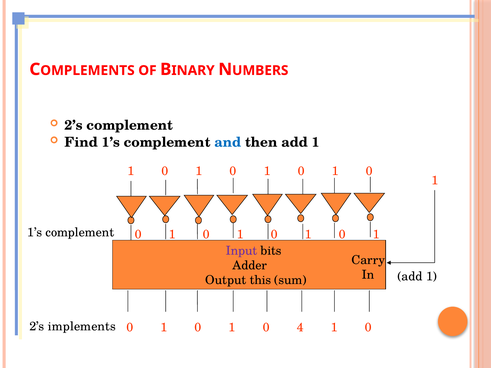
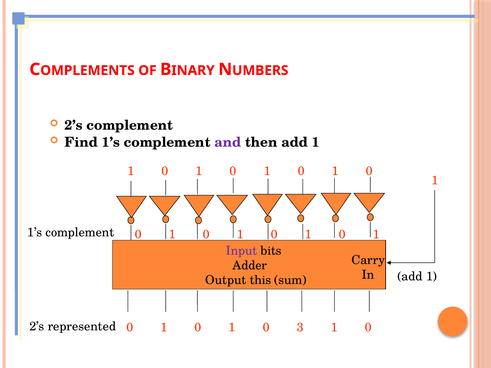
and colour: blue -> purple (228, 143)
implements: implements -> represented (82, 327)
4: 4 -> 3 (300, 328)
